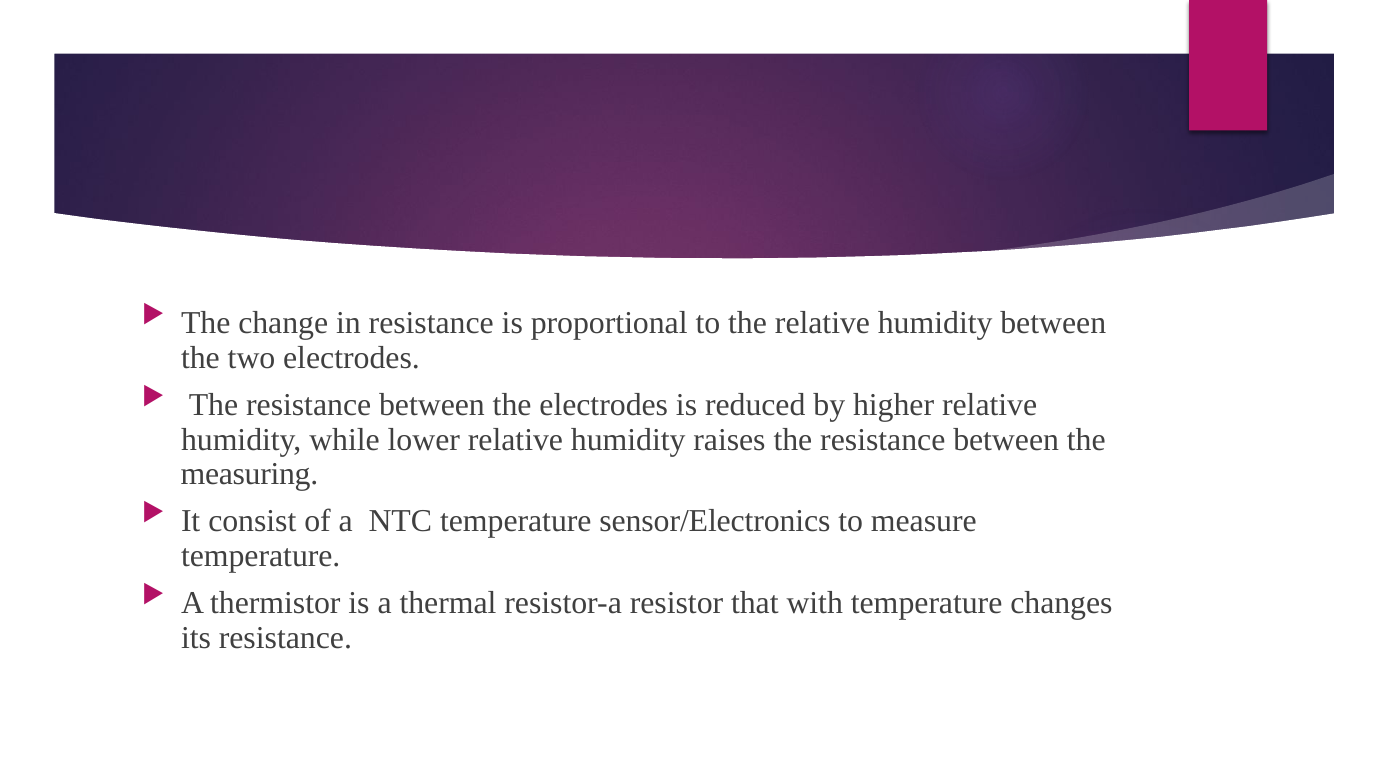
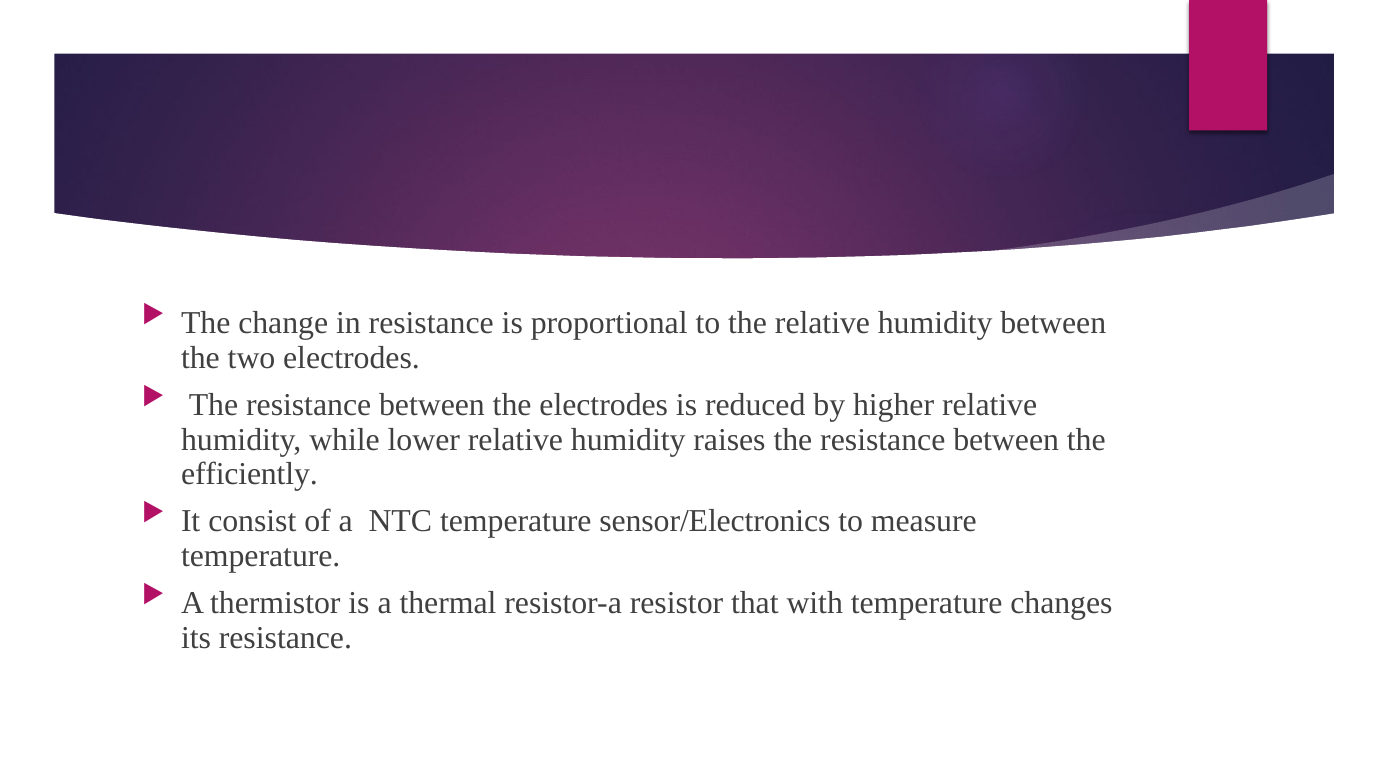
measuring: measuring -> efficiently (249, 474)
